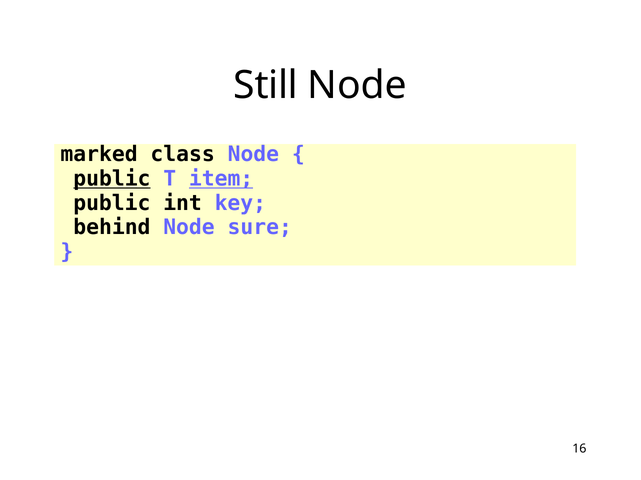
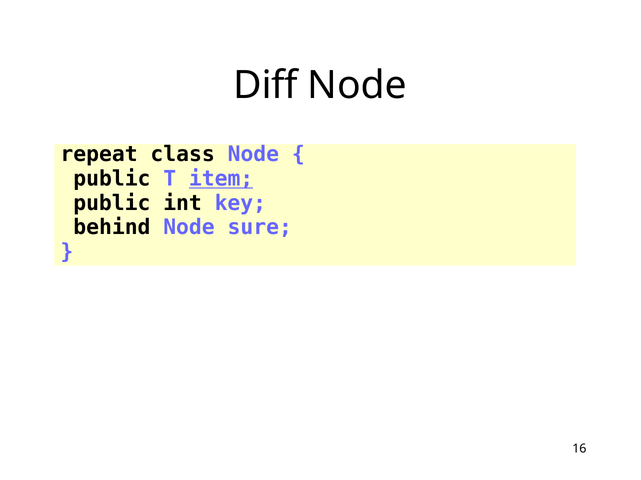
Still: Still -> Diff (266, 86)
marked: marked -> repeat (99, 155)
public underline: present -> none (112, 179)
